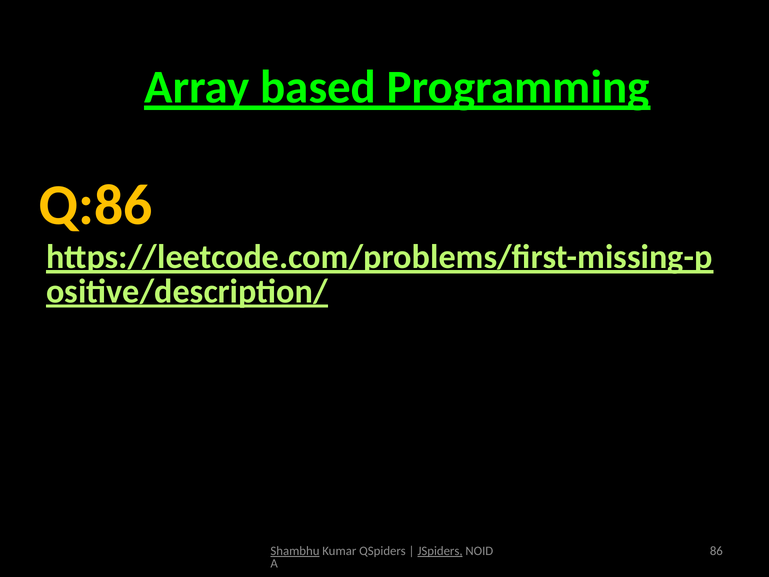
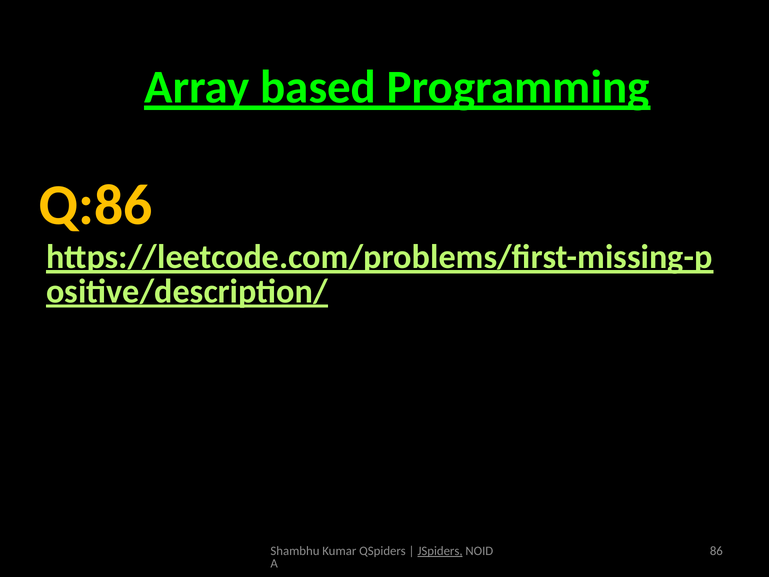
Shambhu underline: present -> none (295, 551)
